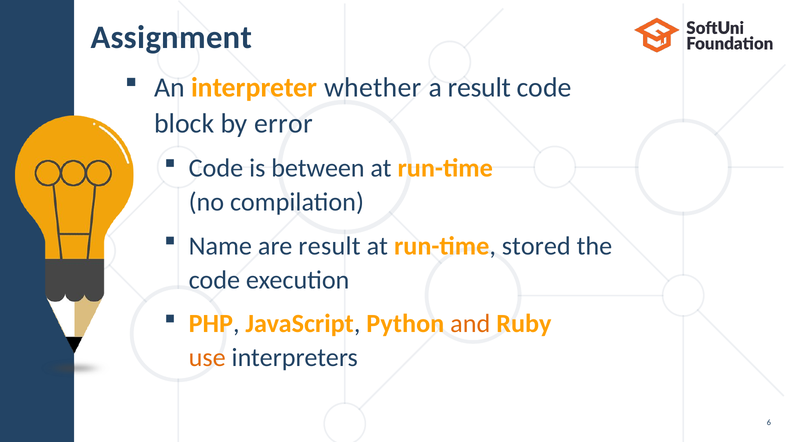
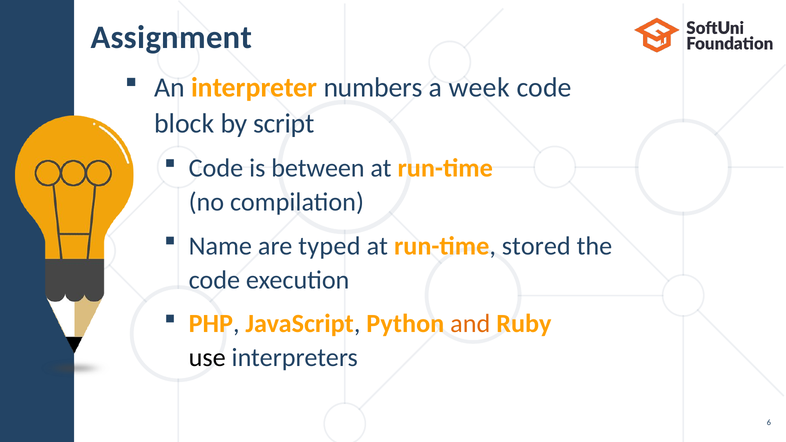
whether: whether -> numbers (373, 88)
a result: result -> week (479, 88)
error: error -> script (284, 124)
are result: result -> typed (329, 246)
use colour: orange -> black (207, 358)
